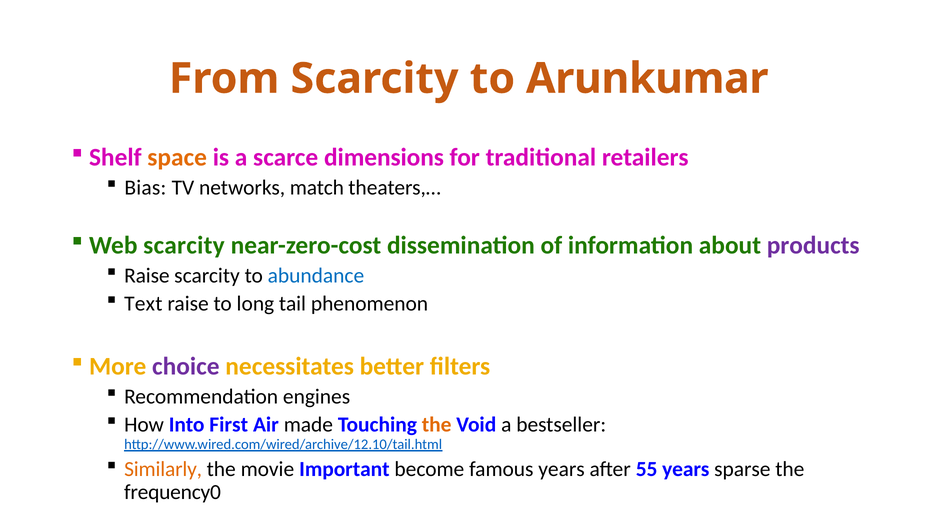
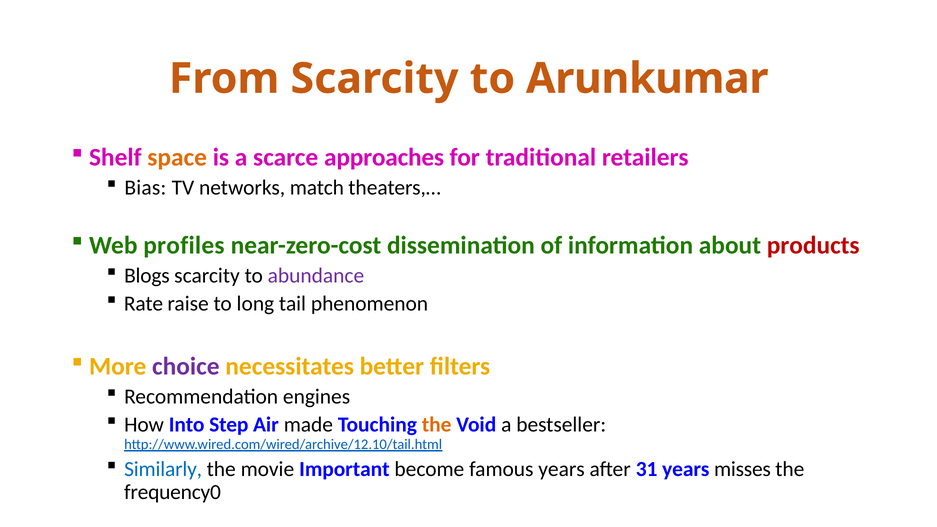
dimensions: dimensions -> approaches (384, 157)
Web scarcity: scarcity -> profiles (184, 245)
products colour: purple -> red (813, 245)
Raise: Raise -> Blogs (147, 276)
abundance colour: blue -> purple (316, 276)
Text: Text -> Rate (144, 304)
First: First -> Step (229, 425)
Similarly colour: orange -> blue (163, 469)
55: 55 -> 31 (647, 469)
sparse: sparse -> misses (742, 469)
